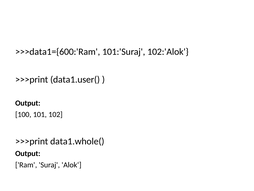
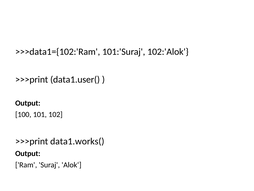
>>>data1={600:'Ram: >>>data1={600:'Ram -> >>>data1={102:'Ram (58, 52)
data1.whole(: data1.whole( -> data1.works( (77, 141)
